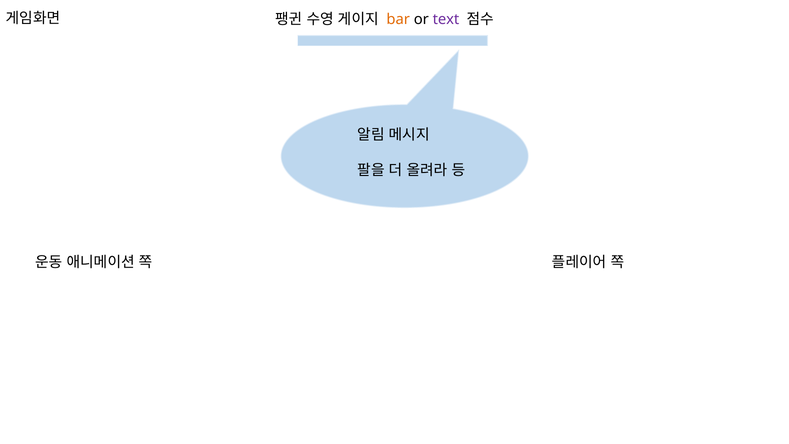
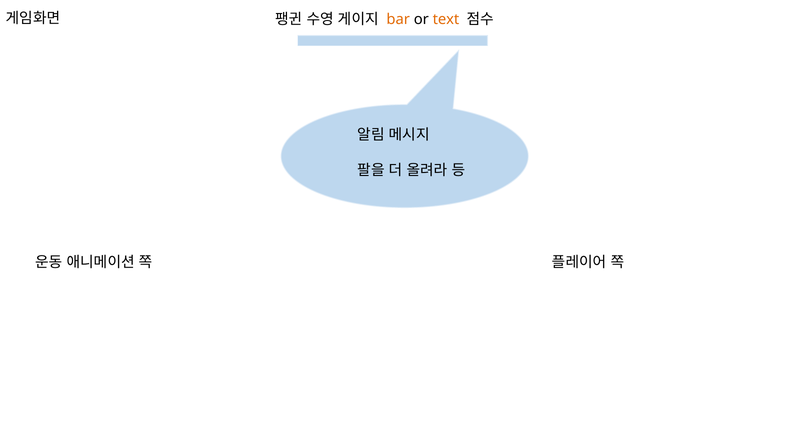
text colour: purple -> orange (446, 20)
